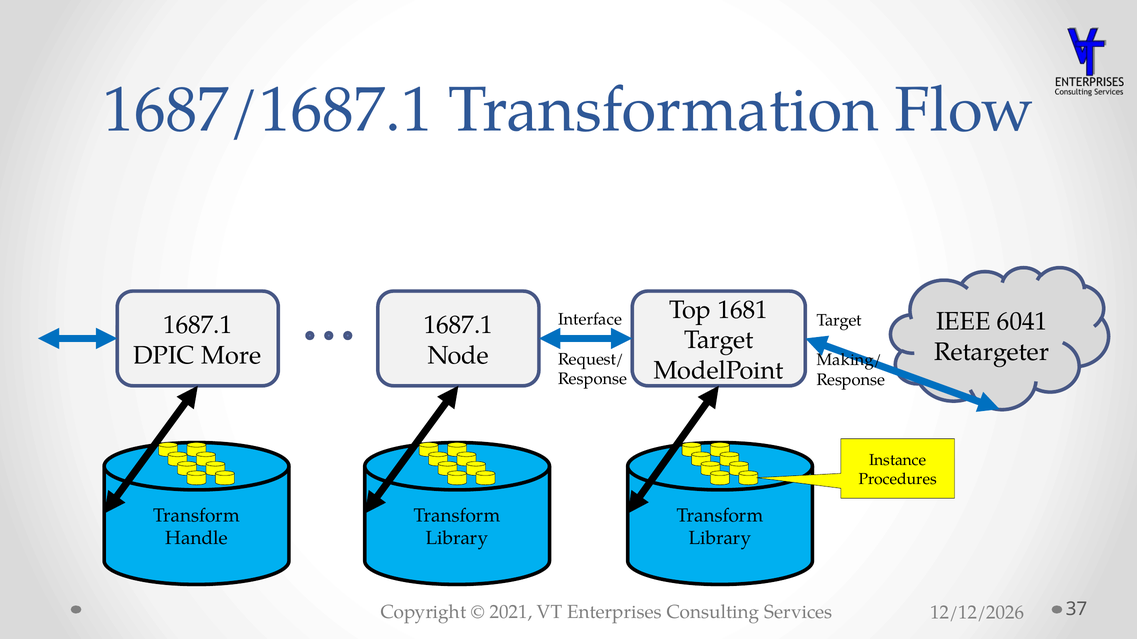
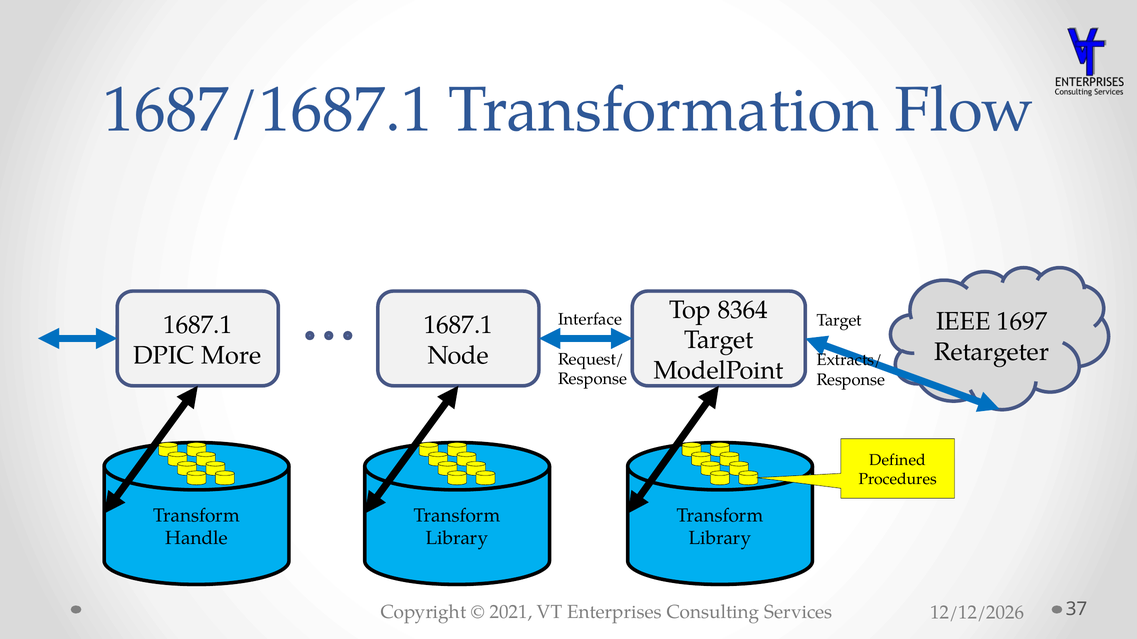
1681: 1681 -> 8364 (743, 310)
6041: 6041 -> 1697 (1022, 322)
Making/: Making/ -> Extracts/ (849, 360)
Instance: Instance -> Defined (898, 460)
